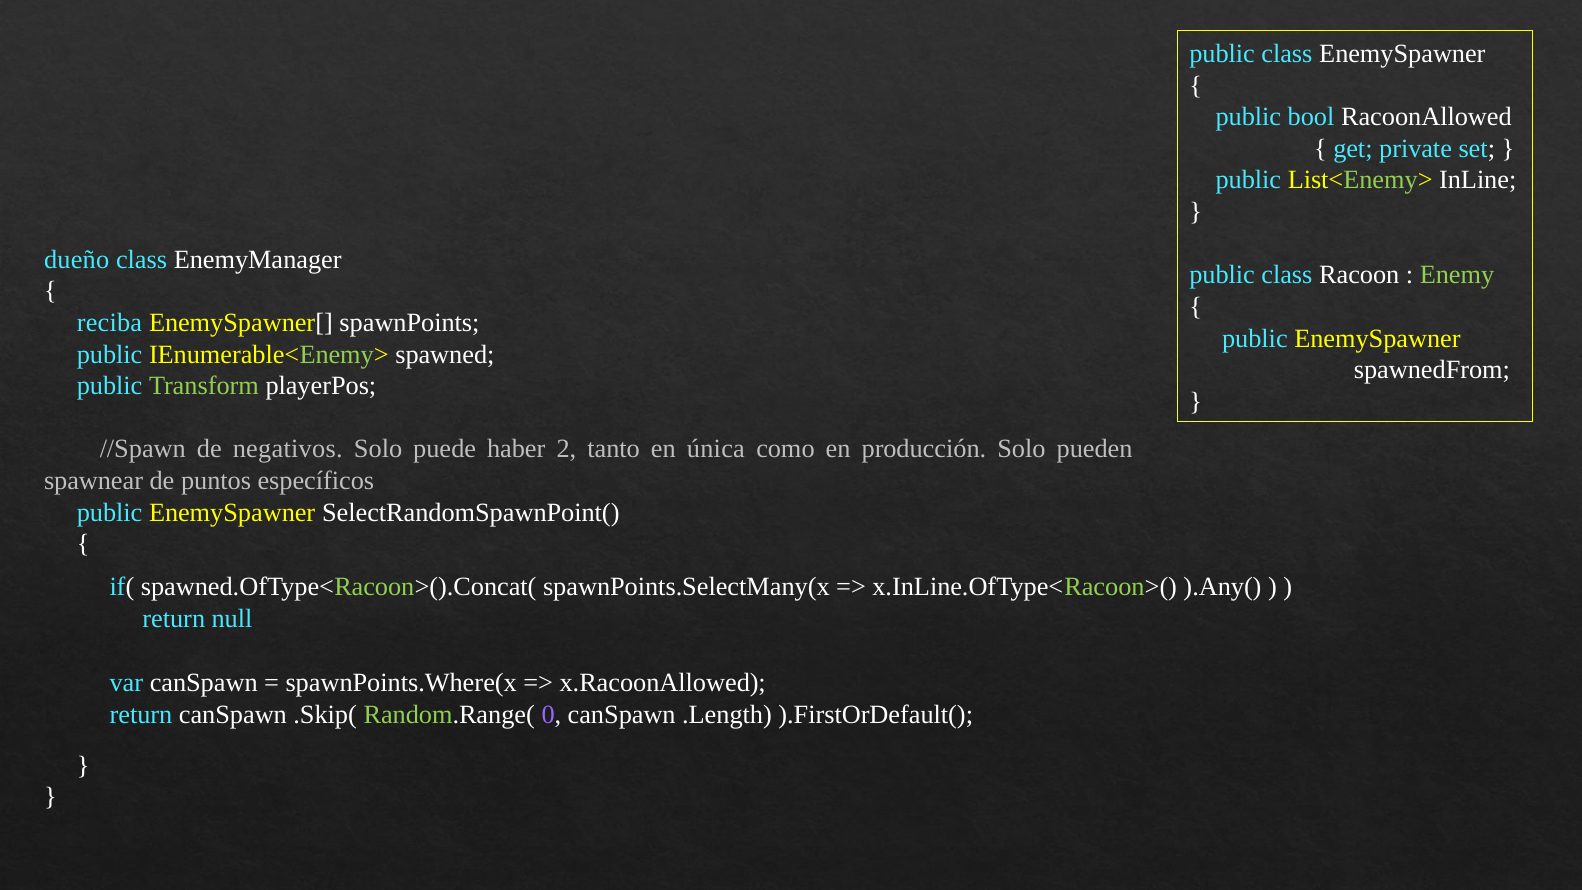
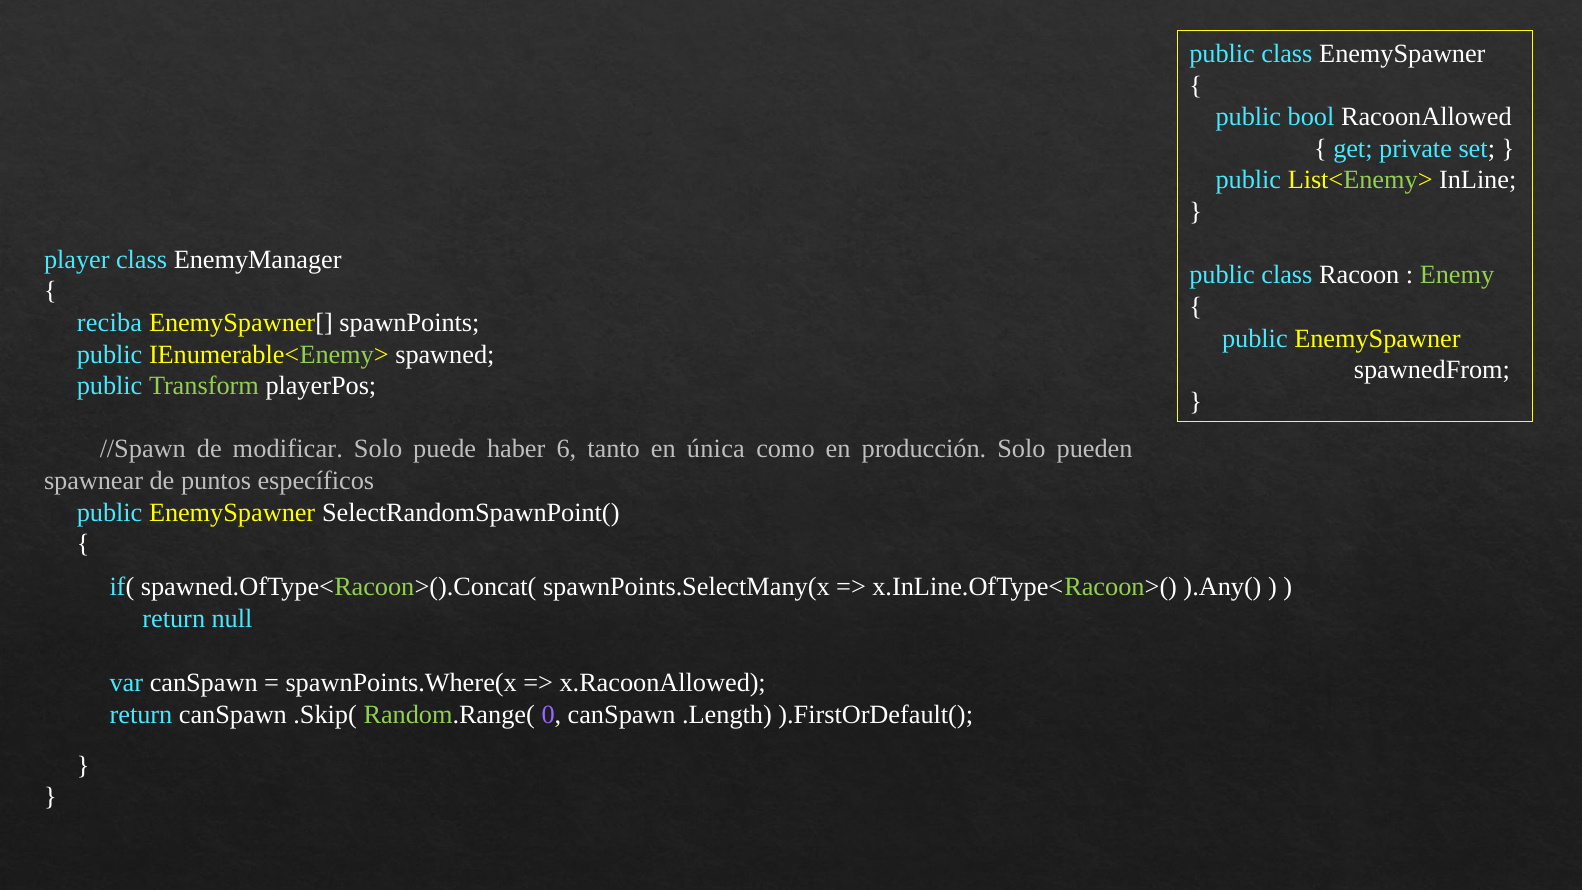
dueño: dueño -> player (77, 259)
negativos: negativos -> modificar (288, 449)
2: 2 -> 6 (566, 449)
